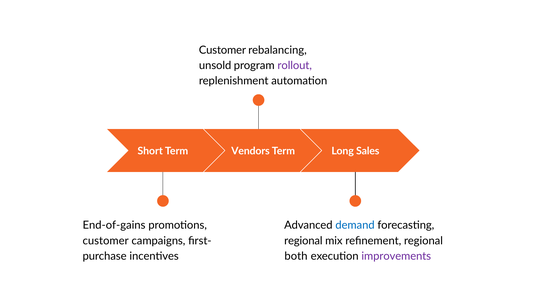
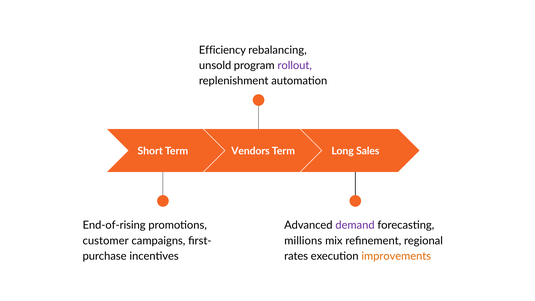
Customer: Customer -> Efficiency (222, 50)
End-of-gains: End-of-gains -> End-of-rising (114, 225)
demand colour: blue -> purple (355, 225)
regional: regional -> millions (303, 241)
both: both -> rates (296, 256)
improvements colour: purple -> orange (396, 256)
